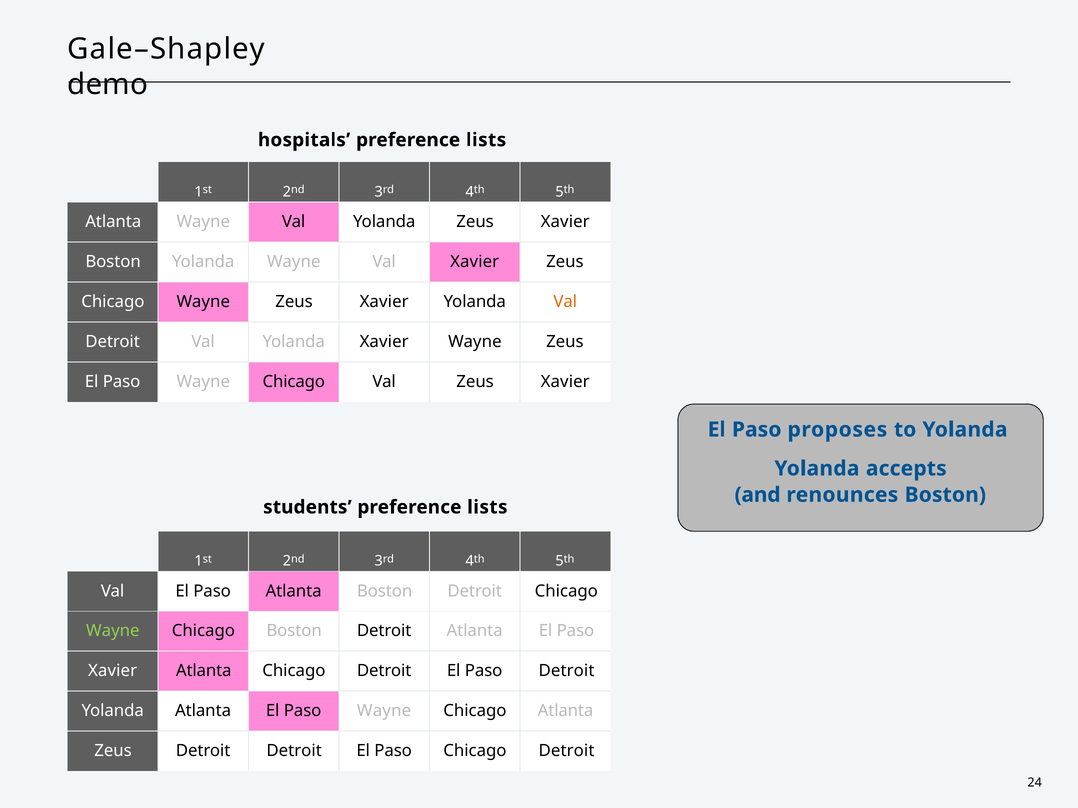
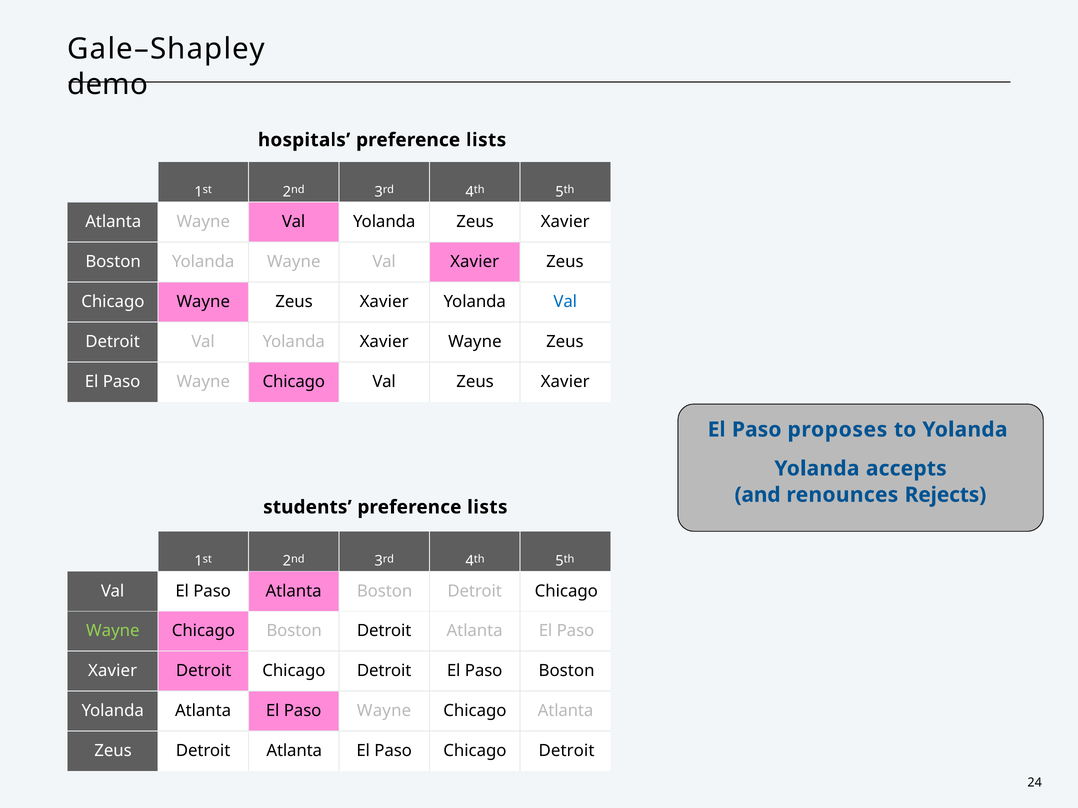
Val colour: orange -> blue (565, 302)
renounces Boston: Boston -> Rejects (945, 495)
Xavier Atlanta: Atlanta -> Detroit (204, 671)
Paso Detroit: Detroit -> Boston (567, 671)
Zeus Detroit Detroit: Detroit -> Atlanta (294, 751)
